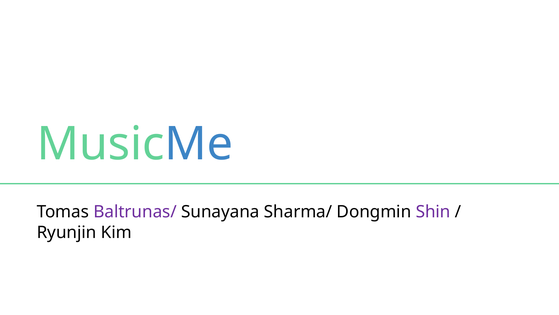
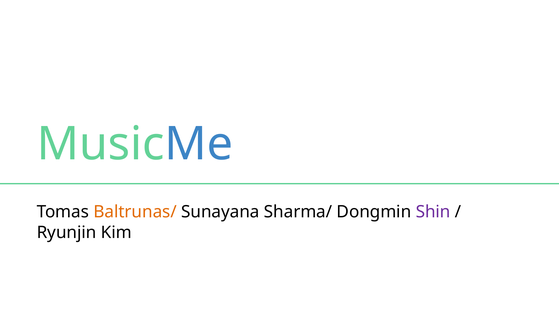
Baltrunas/ colour: purple -> orange (135, 212)
